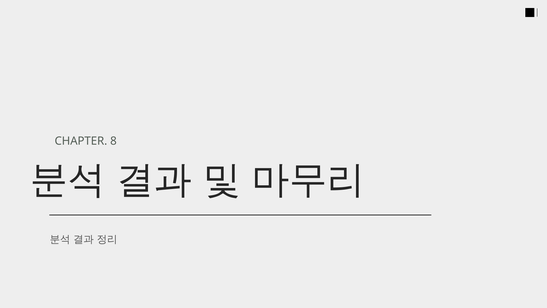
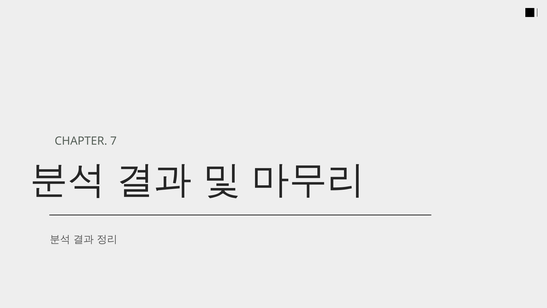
8: 8 -> 7 (114, 141)
